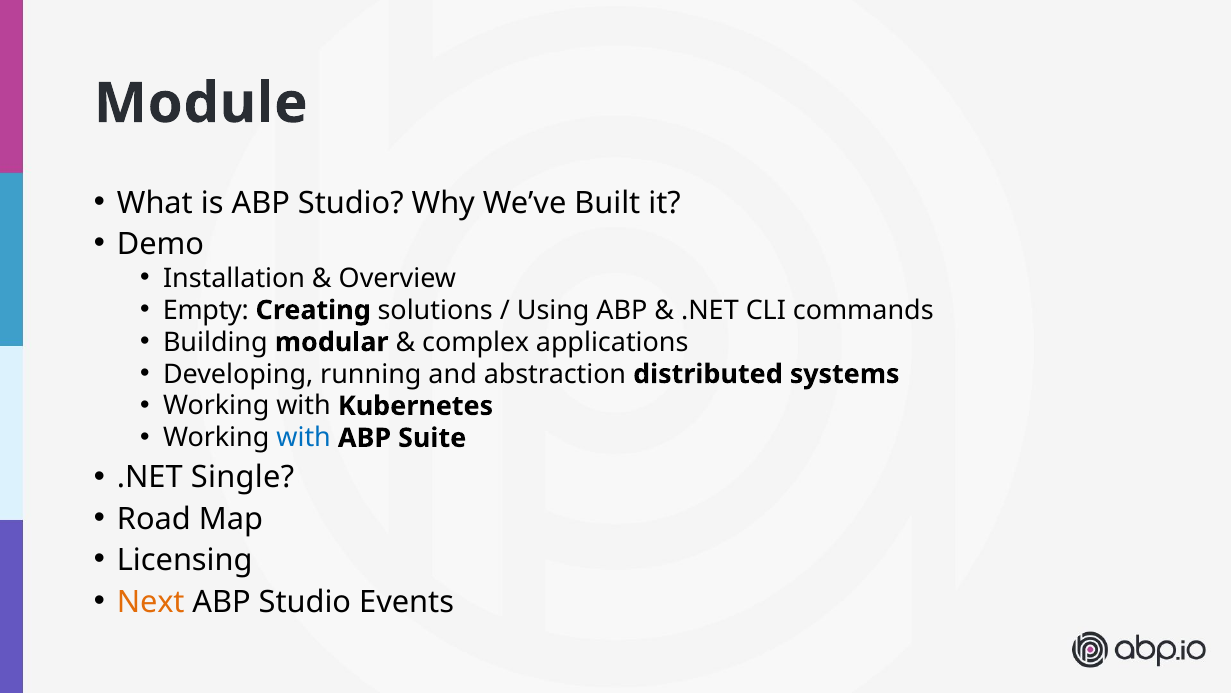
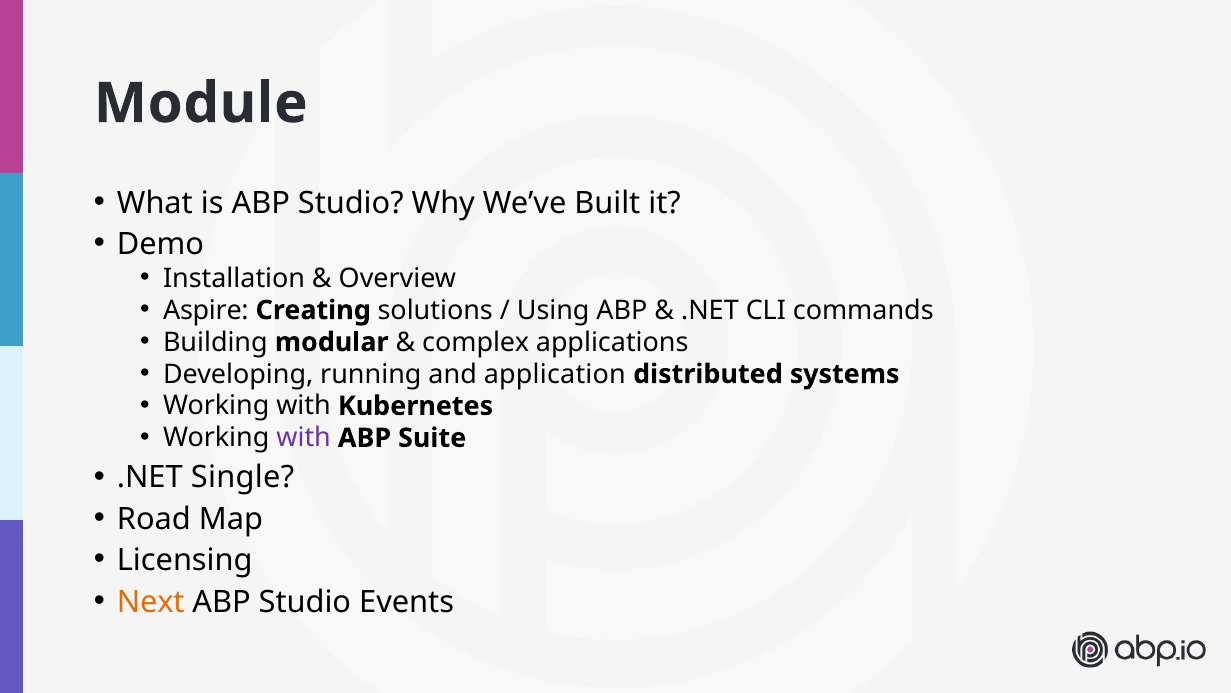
Empty: Empty -> Aspire (206, 310)
abstraction: abstraction -> application (555, 374)
with colour: blue -> purple (304, 438)
